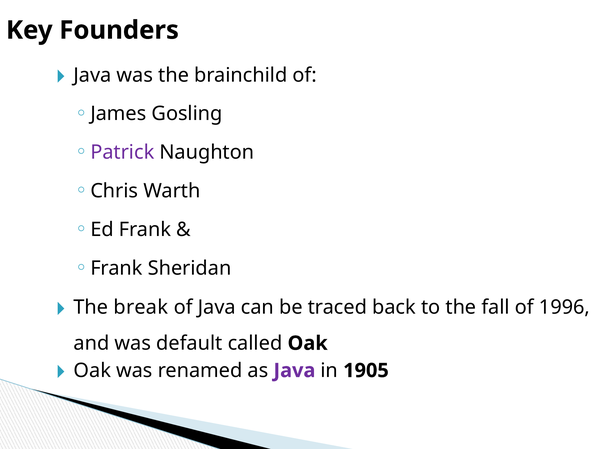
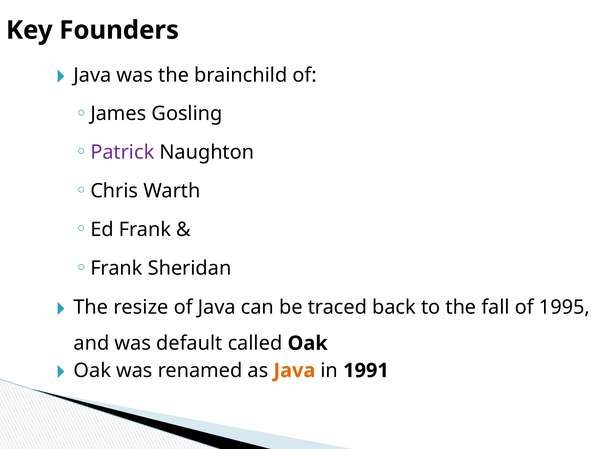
break: break -> resize (141, 307)
1996: 1996 -> 1995 (564, 307)
Java colour: purple -> orange (294, 370)
1905: 1905 -> 1991 (366, 370)
